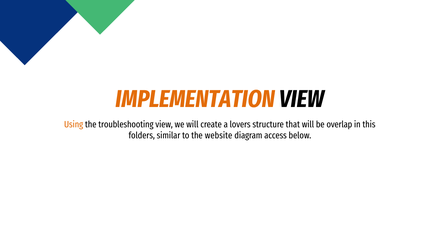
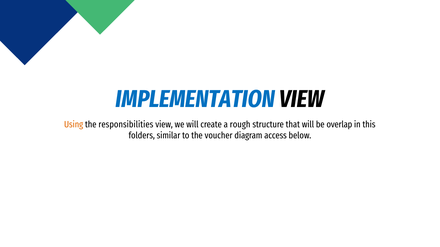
IMPLEMENTATION colour: orange -> blue (195, 99)
troubleshooting: troubleshooting -> responsibilities (126, 125)
lovers: lovers -> rough (240, 125)
website: website -> voucher (219, 136)
